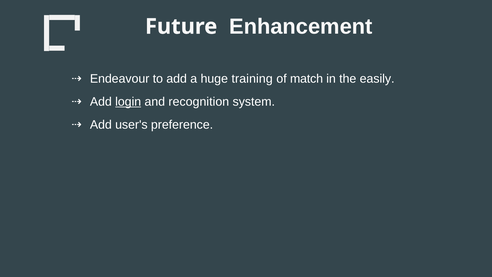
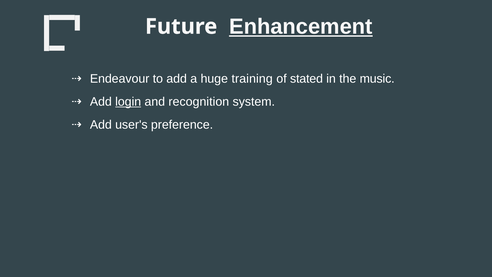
Enhancement underline: none -> present (301, 27)
match: match -> stated (307, 79)
easily: easily -> music (377, 79)
